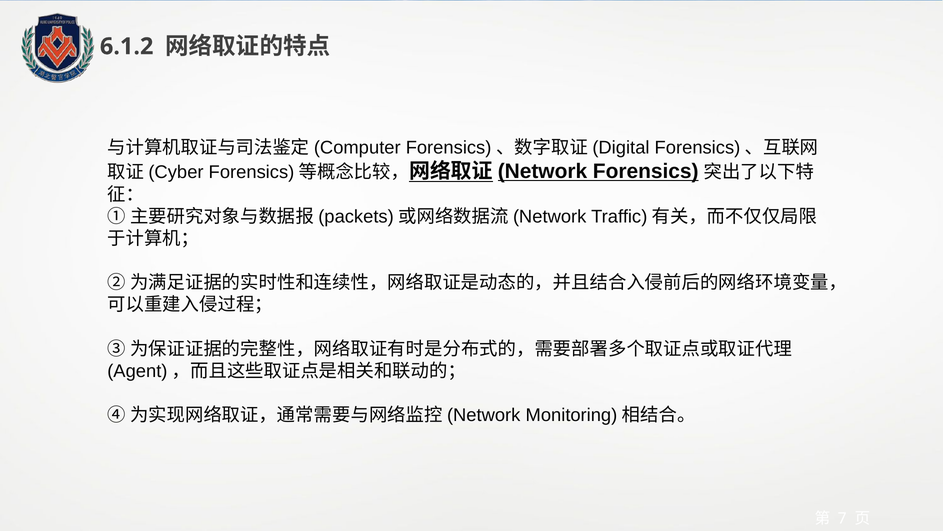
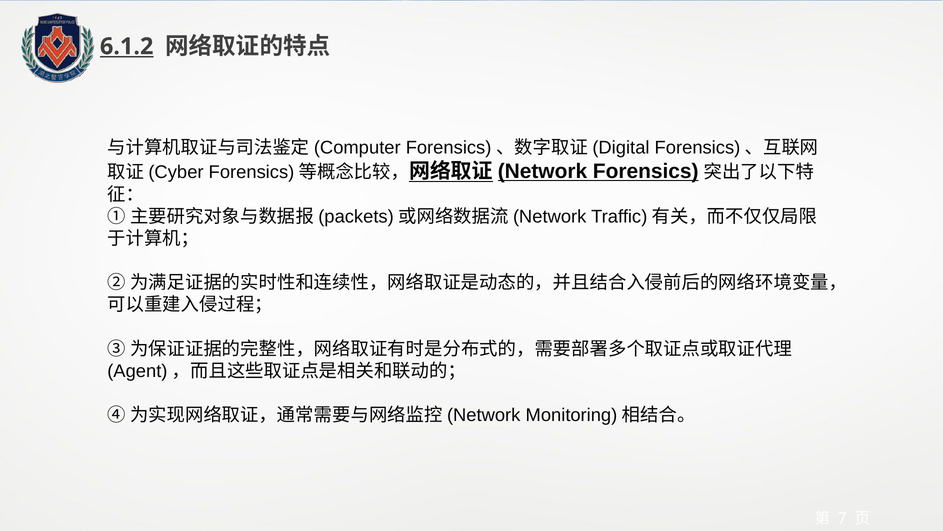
6.1.2 underline: none -> present (127, 46)
